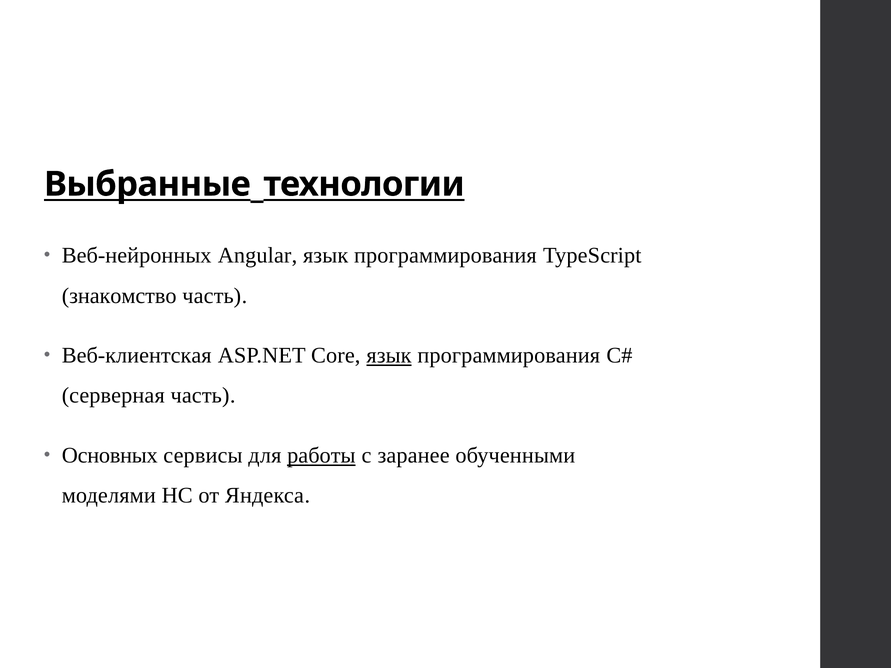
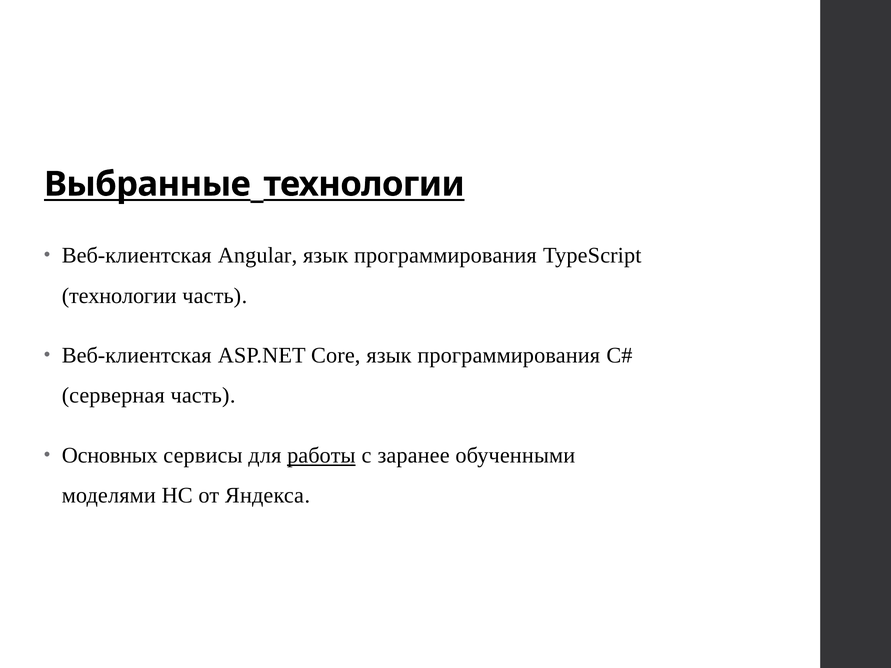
Веб-нейронных: Веб-нейронных -> Веб-клиентская (137, 256)
знакомство: знакомство -> технологии (119, 296)
язык underline: present -> none (389, 356)
